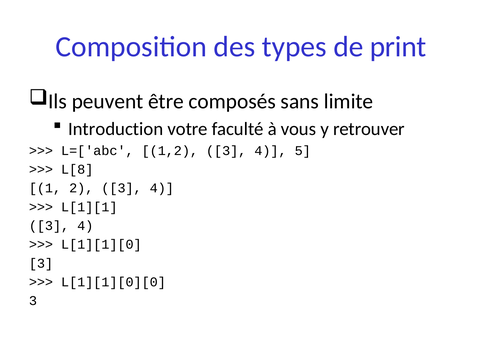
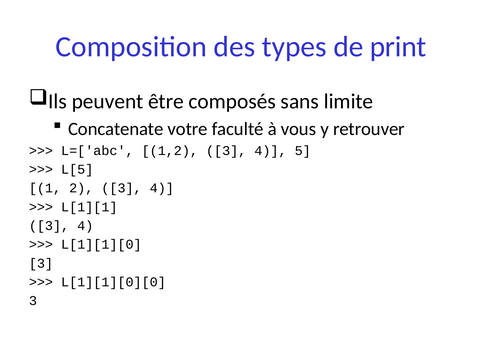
Introduction: Introduction -> Concatenate (116, 129)
L[8: L[8 -> L[5 (77, 169)
